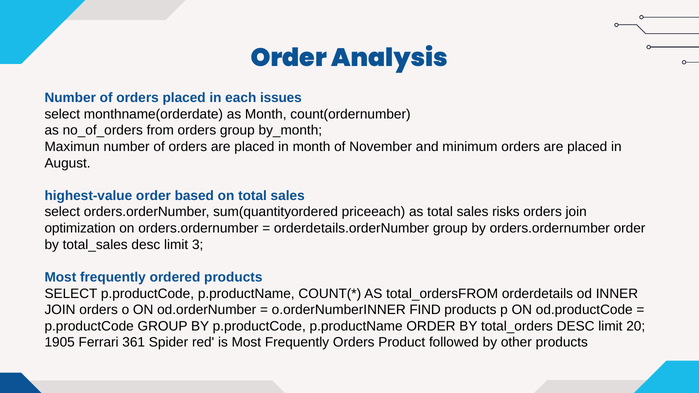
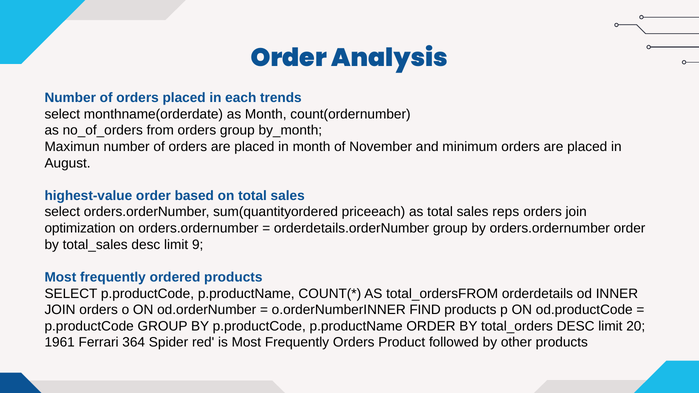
issues: issues -> trends (281, 98)
risks: risks -> reps (506, 212)
3: 3 -> 9 (198, 245)
1905: 1905 -> 1961 (60, 343)
361: 361 -> 364 (134, 343)
